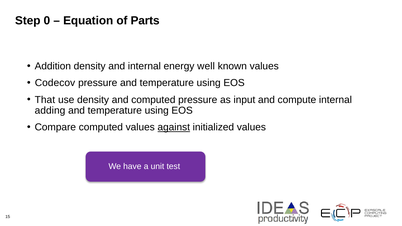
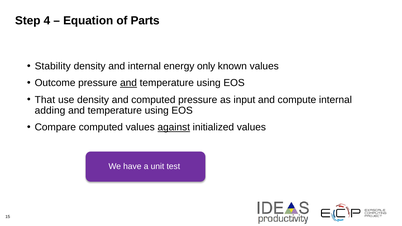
0: 0 -> 4 (47, 21)
Addition: Addition -> Stability (53, 66)
well: well -> only (206, 66)
Codecov: Codecov -> Outcome (55, 83)
and underline: none -> present (129, 83)
